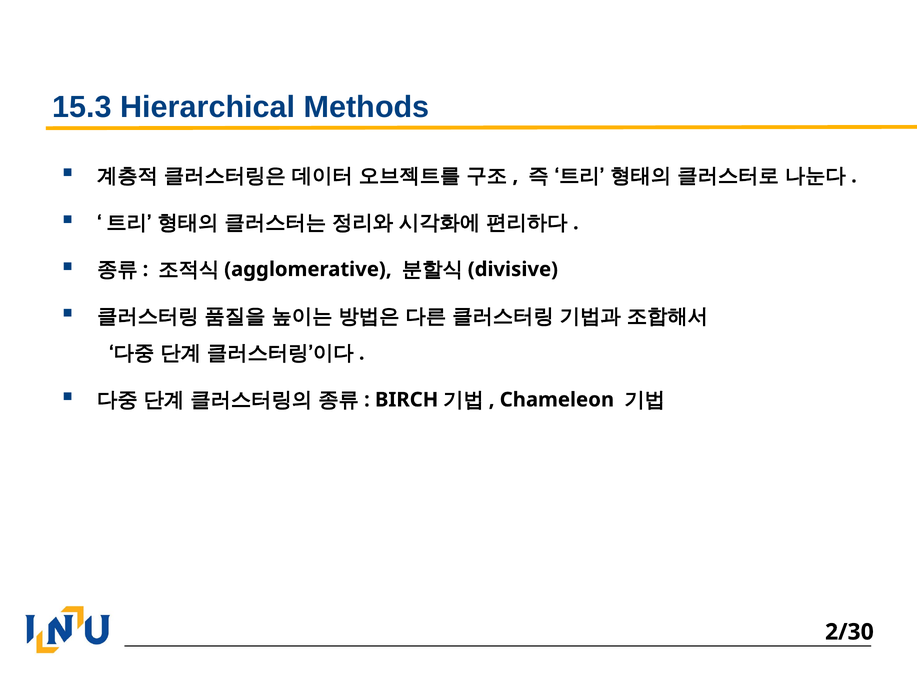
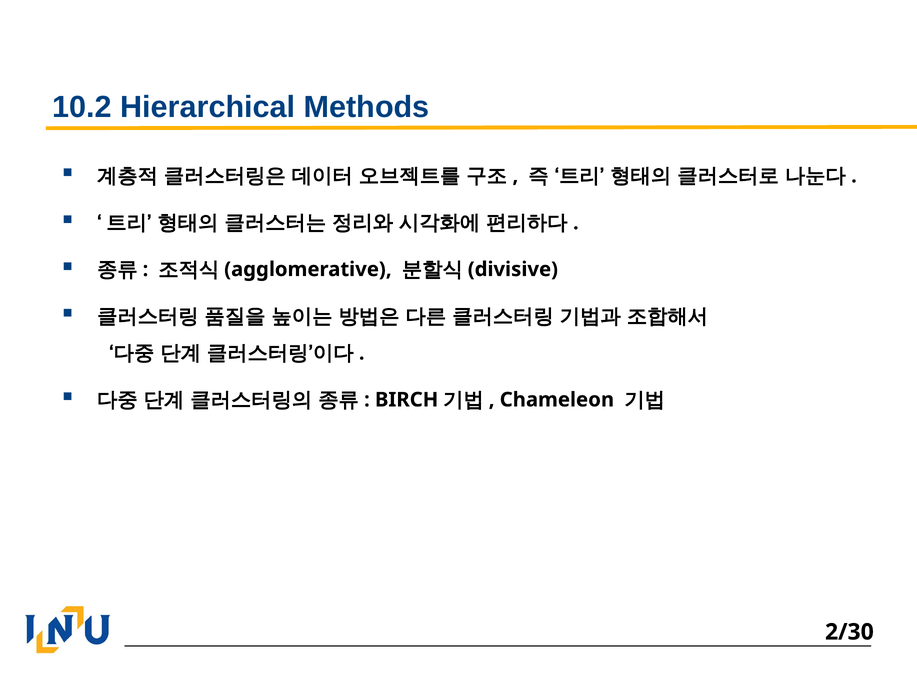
15.3: 15.3 -> 10.2 (82, 107)
